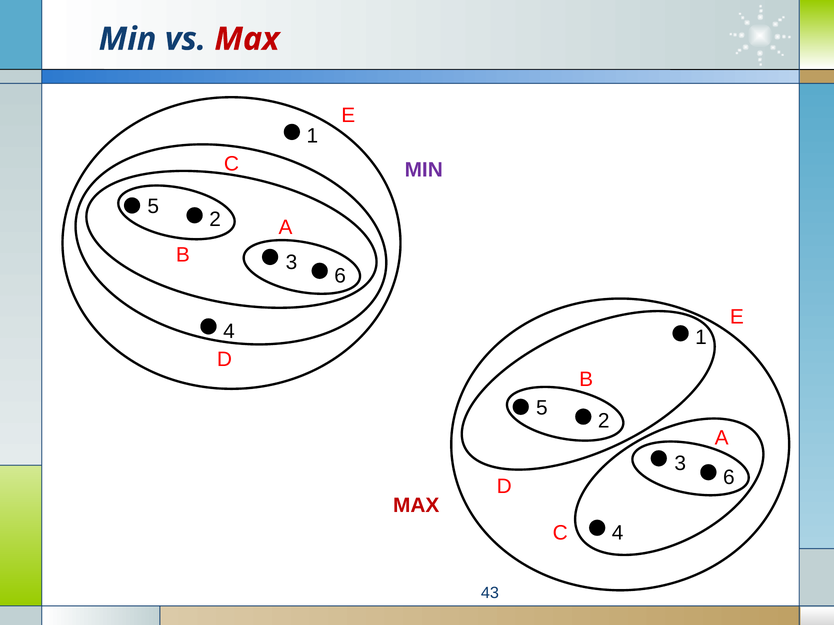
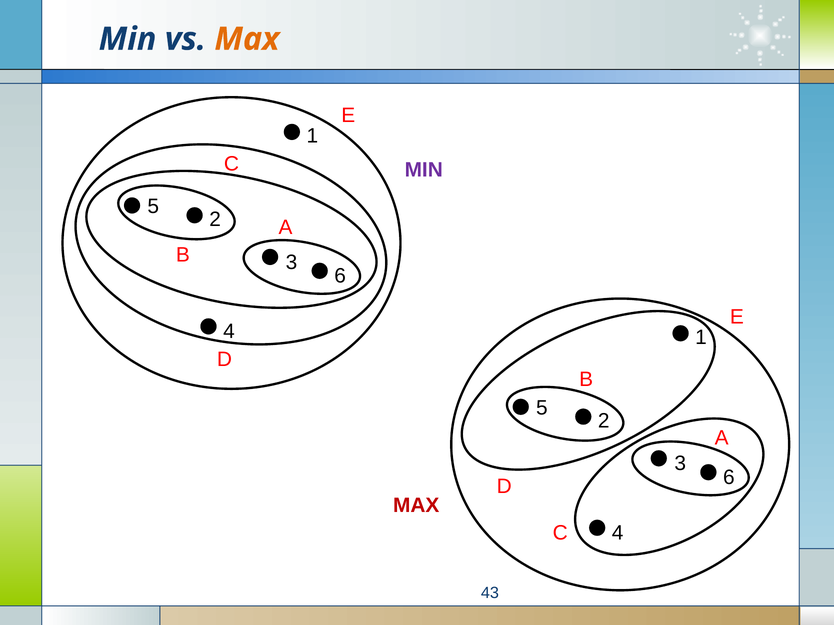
Max colour: red -> orange (247, 39)
